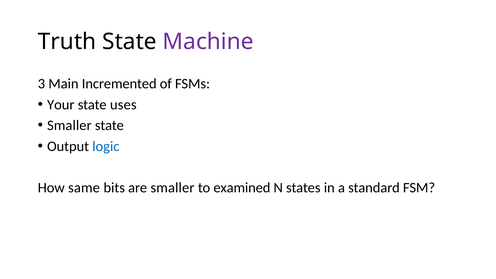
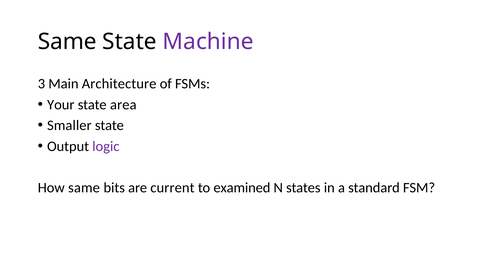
Truth: Truth -> Same (67, 42)
Incremented: Incremented -> Architecture (119, 84)
uses: uses -> area (123, 105)
logic colour: blue -> purple (106, 146)
are smaller: smaller -> current (172, 188)
